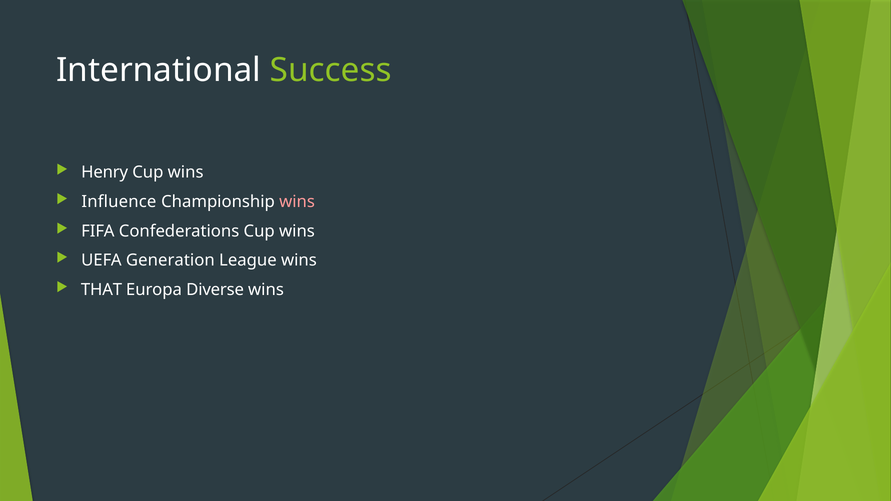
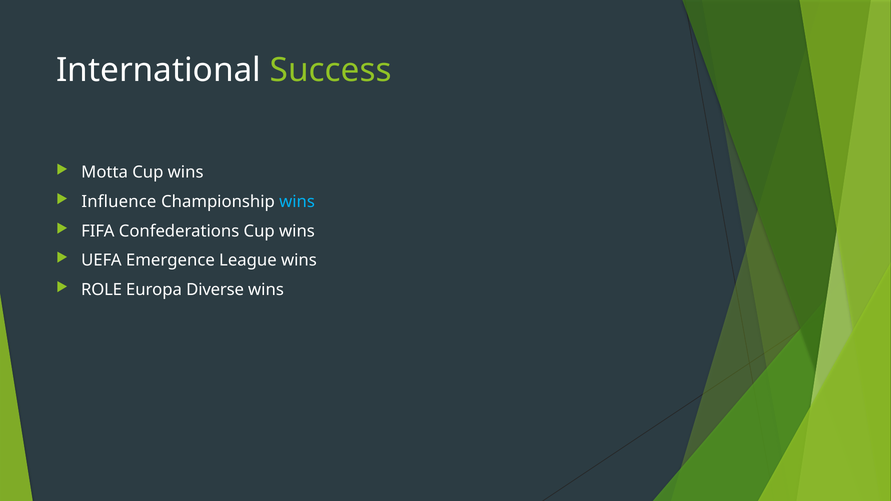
Henry: Henry -> Motta (105, 172)
wins colour: pink -> light blue (297, 202)
Generation: Generation -> Emergence (170, 260)
THAT: THAT -> ROLE (102, 290)
